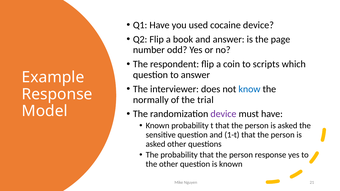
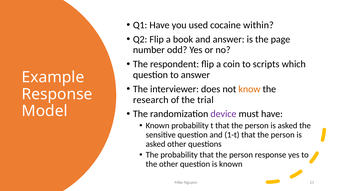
cocaine device: device -> within (258, 25)
know colour: blue -> orange (249, 89)
normally: normally -> research (151, 100)
